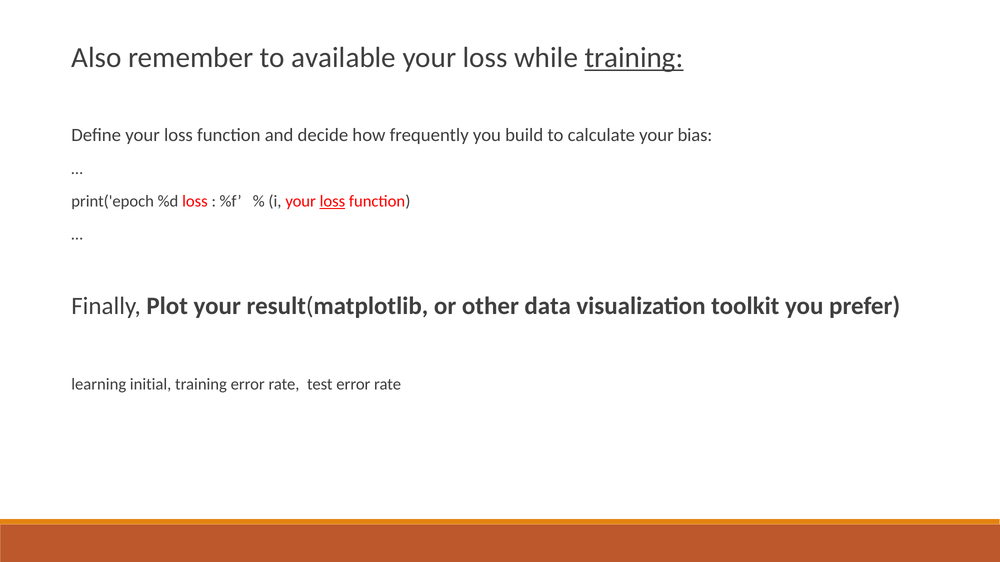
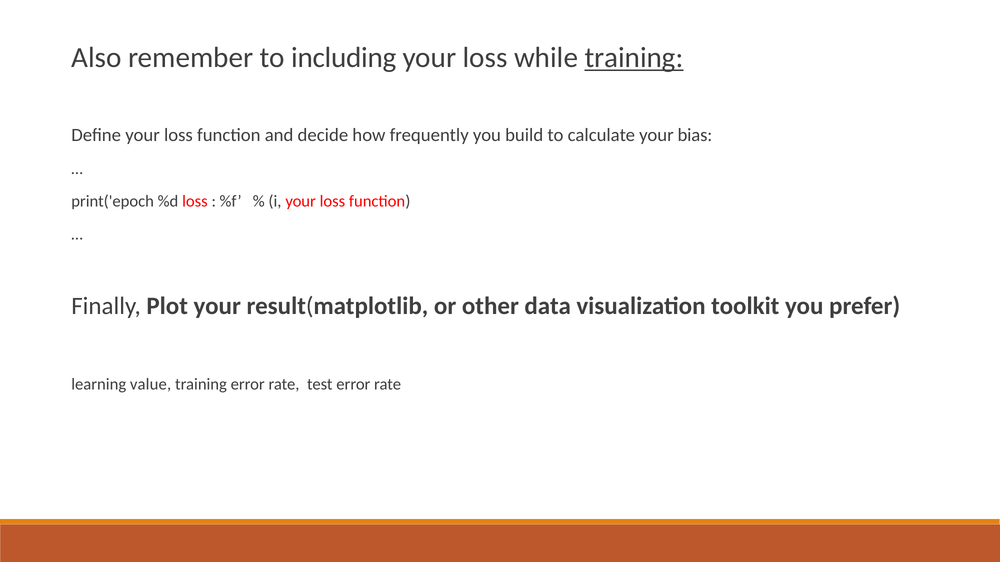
available: available -> including (344, 58)
loss underline: present -> none (332, 202)
initial: initial -> value (151, 385)
